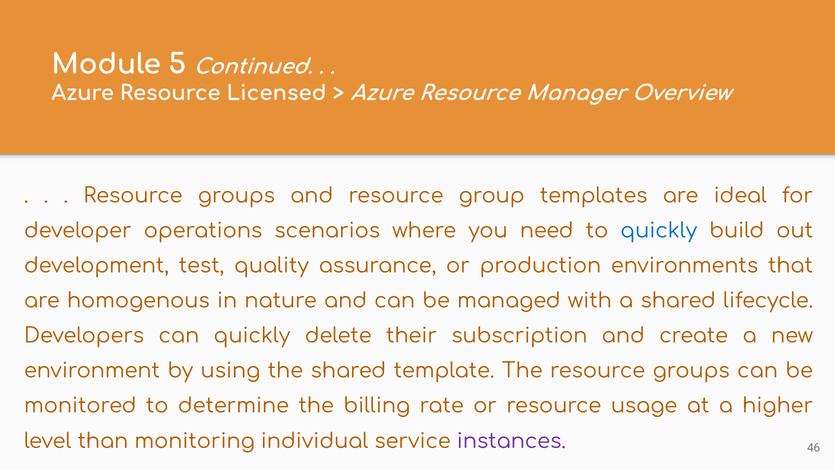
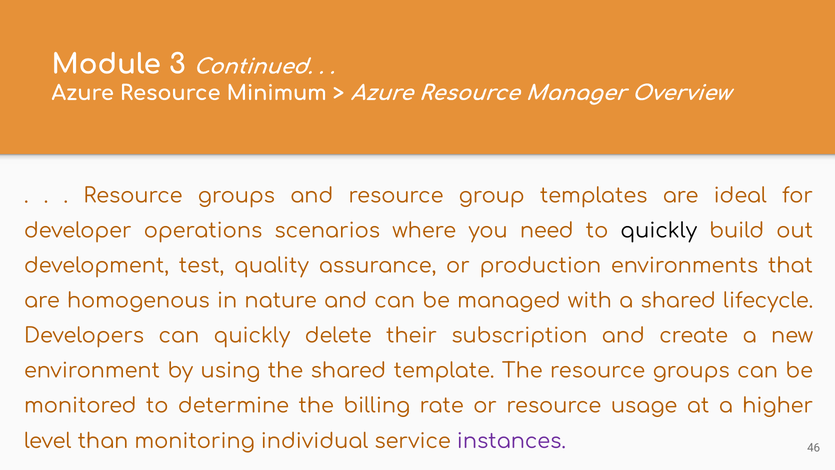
5: 5 -> 3 (177, 64)
Licensed: Licensed -> Minimum (277, 93)
quickly colour: blue -> black (659, 231)
